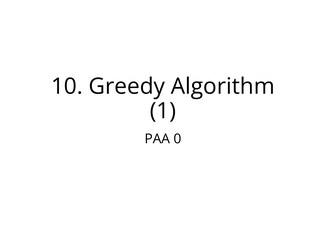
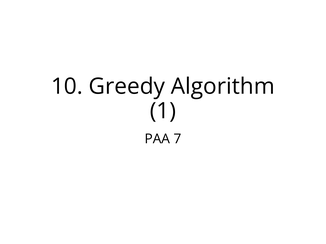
0: 0 -> 7 (177, 139)
